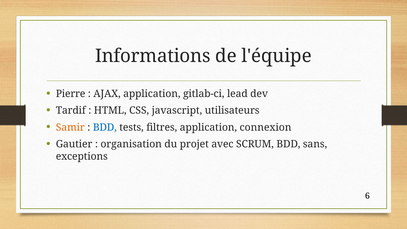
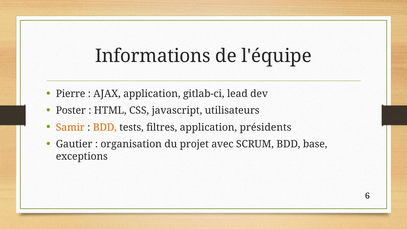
Tardif: Tardif -> Poster (71, 110)
BDD colour: blue -> orange (105, 127)
connexion: connexion -> présidents (266, 127)
sans: sans -> base (315, 144)
